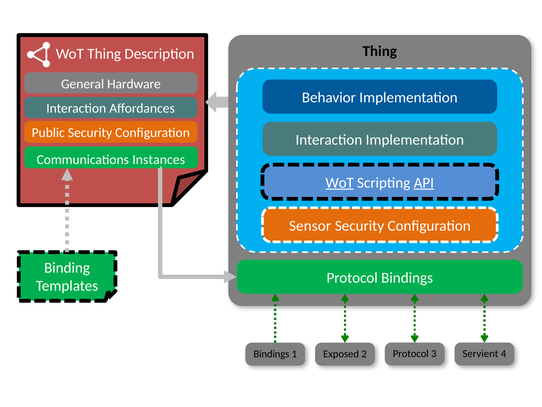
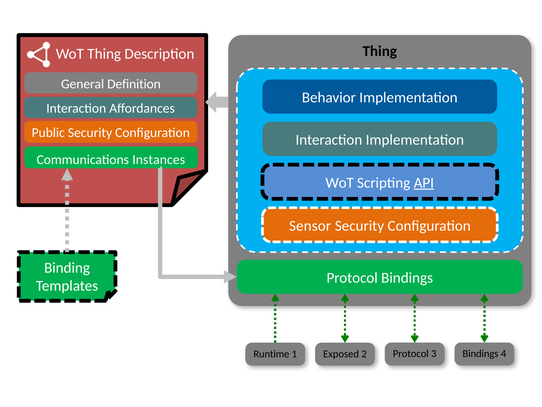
Hardware: Hardware -> Definition (134, 84)
WoT underline: present -> none (340, 183)
Bindings: Bindings -> Runtime (271, 353)
2 Servient: Servient -> Bindings (481, 353)
